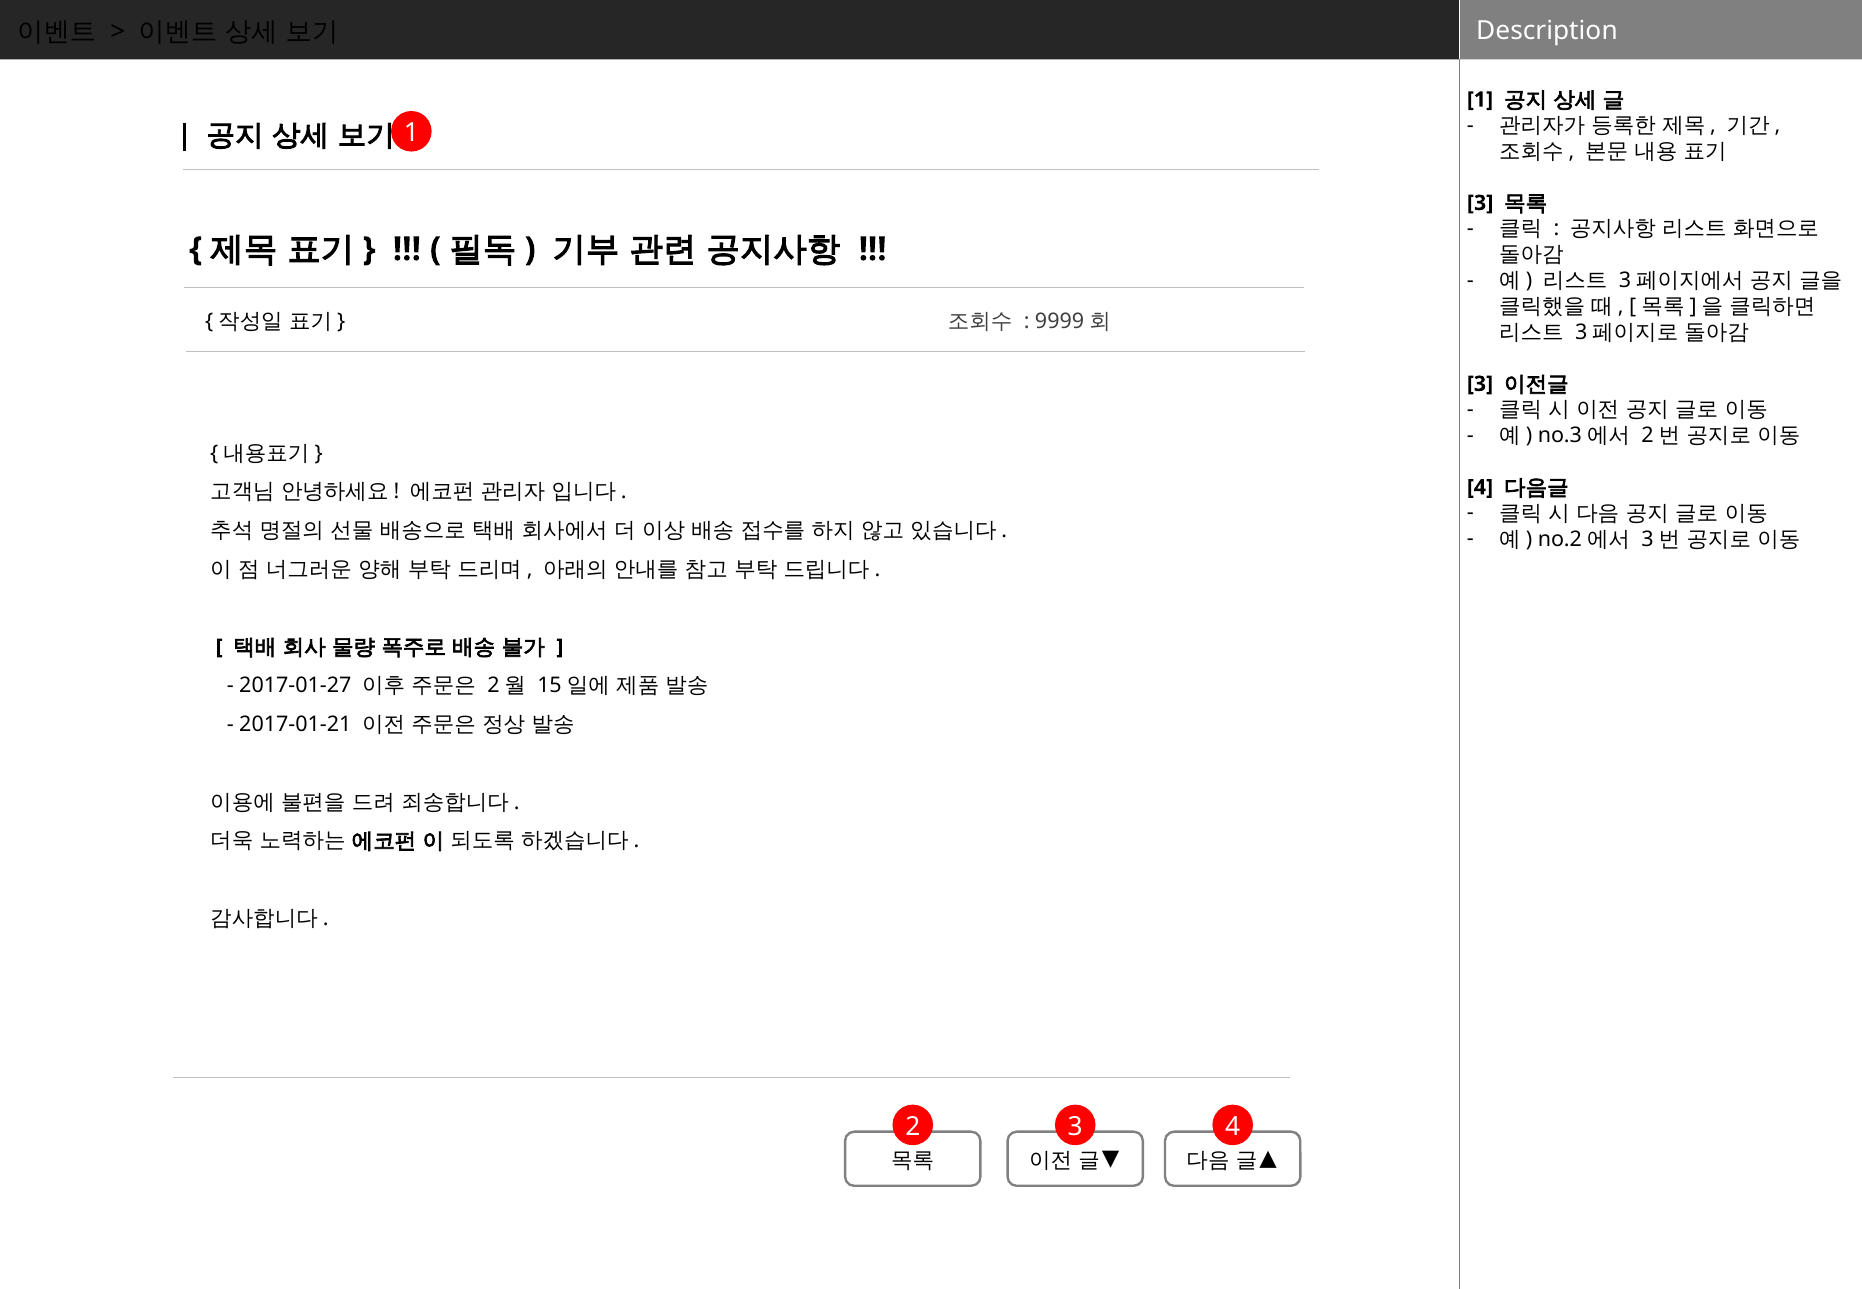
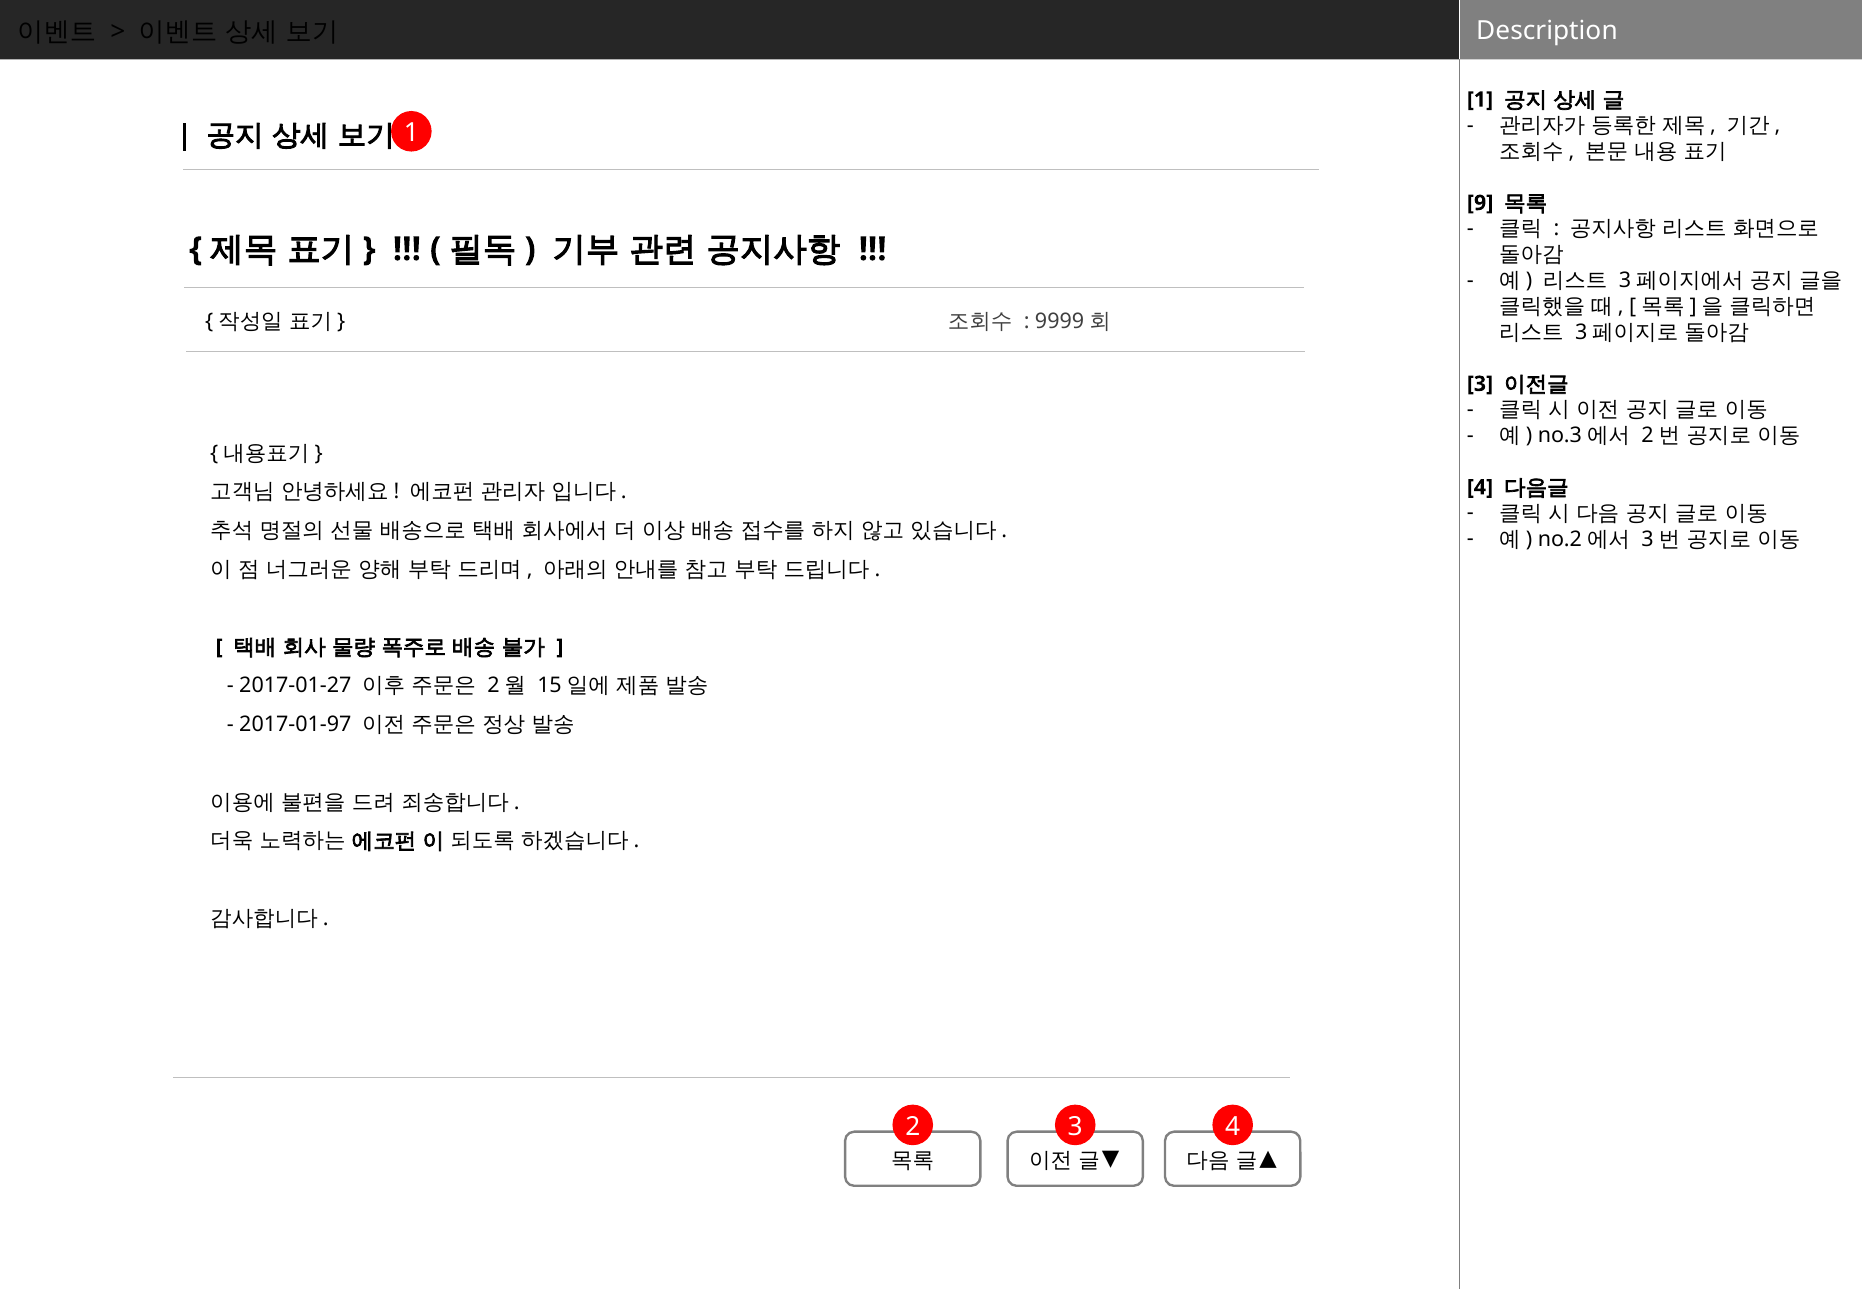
3: 3 -> 9 (1480, 203)
2017-01-21: 2017-01-21 -> 2017-01-97 (295, 725)
